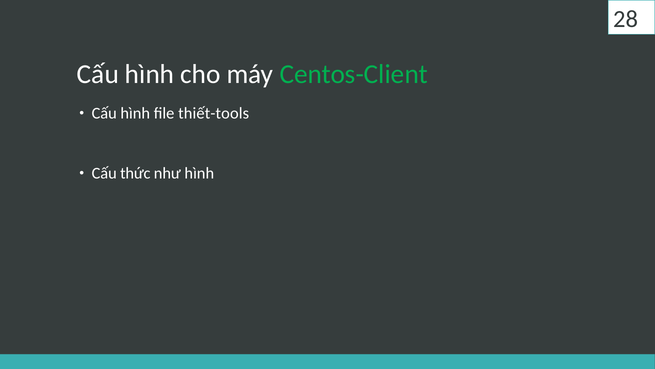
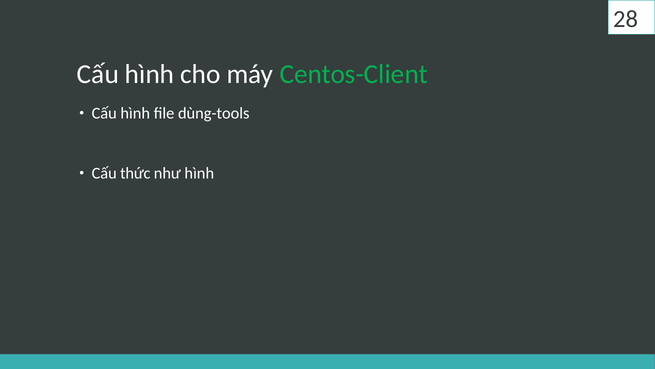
thiết-tools: thiết-tools -> dùng-tools (214, 113)
